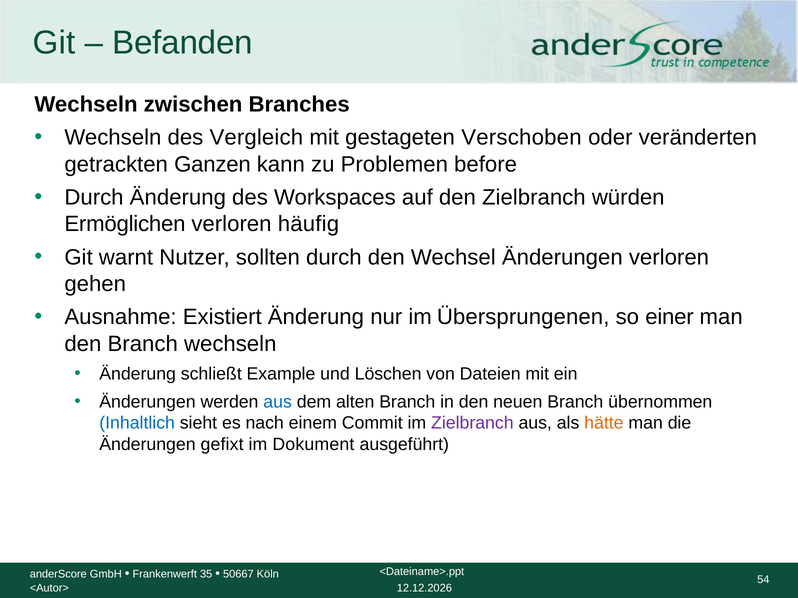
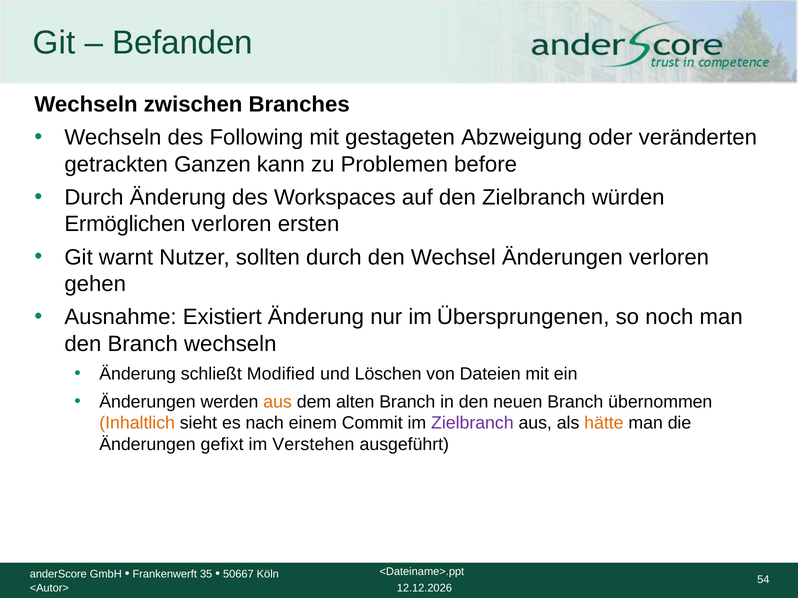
Vergleich: Vergleich -> Following (256, 138)
Verschoben: Verschoben -> Abzweigung (522, 138)
häufig: häufig -> ersten (309, 224)
einer: einer -> noch (669, 317)
Example: Example -> Modified (281, 374)
aus colour: blue -> orange (278, 402)
Inhaltlich colour: blue -> orange (137, 424)
Dokument: Dokument -> Verstehen (313, 445)
